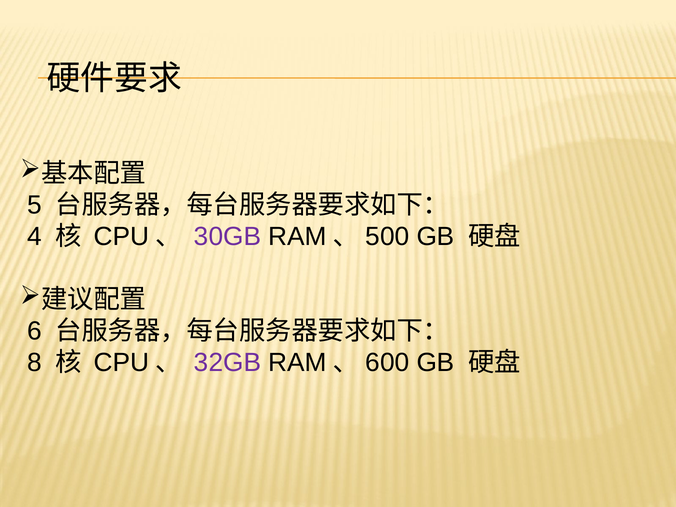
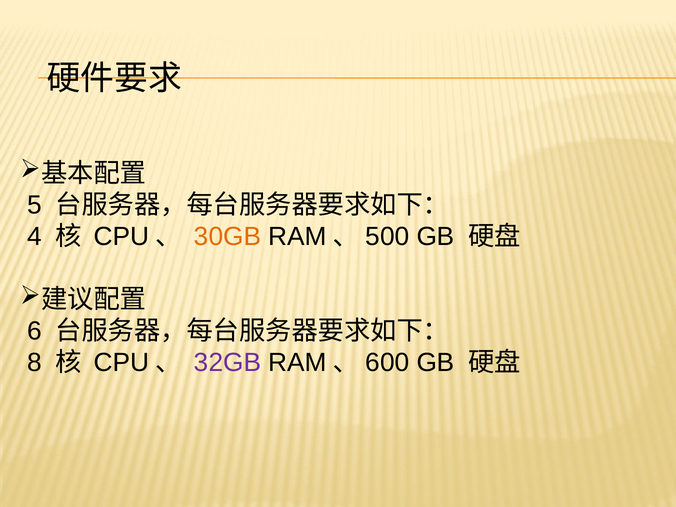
30GB colour: purple -> orange (227, 236)
